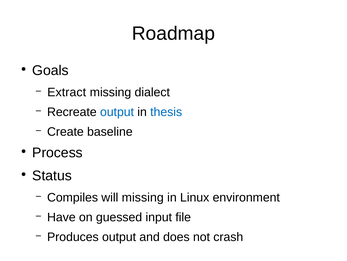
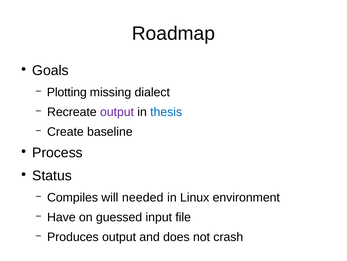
Extract: Extract -> Plotting (67, 92)
output colour: blue -> purple (117, 112)
will missing: missing -> needed (143, 197)
